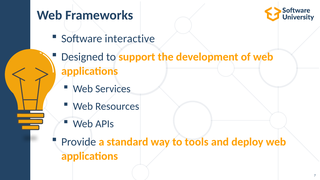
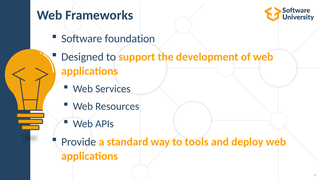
interactive: interactive -> foundation (130, 39)
